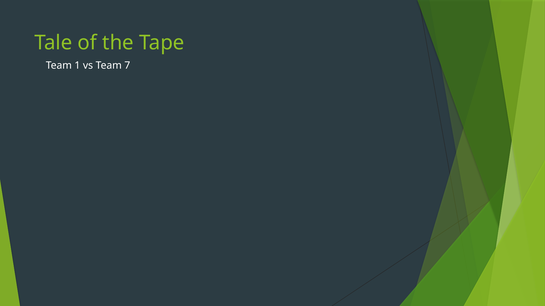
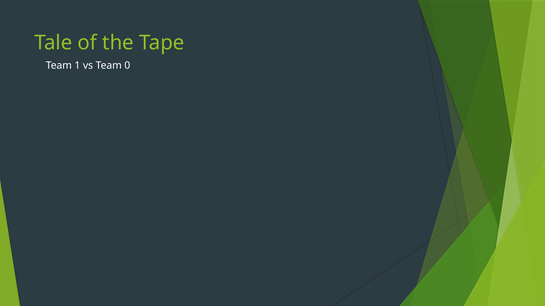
7: 7 -> 0 (127, 66)
